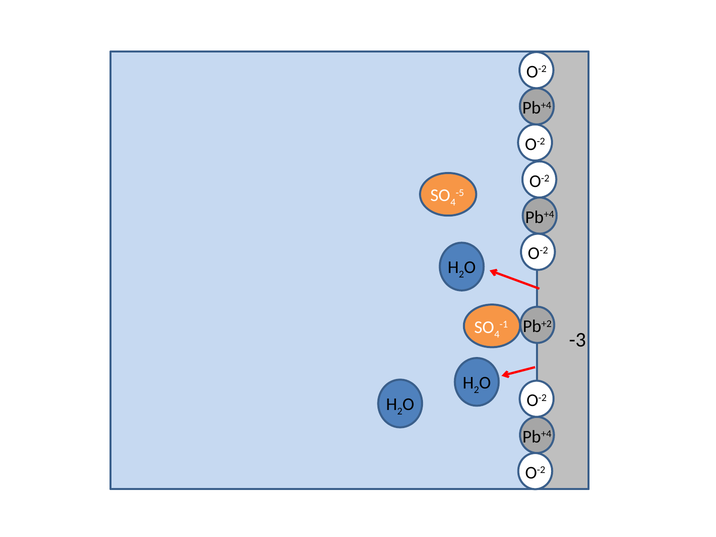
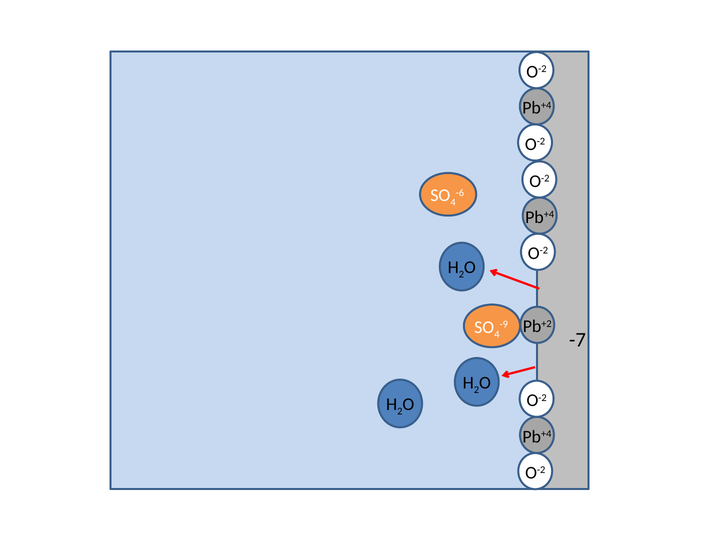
-5: -5 -> -6 (460, 193)
-1: -1 -> -9 (504, 324)
-3: -3 -> -7 (578, 340)
